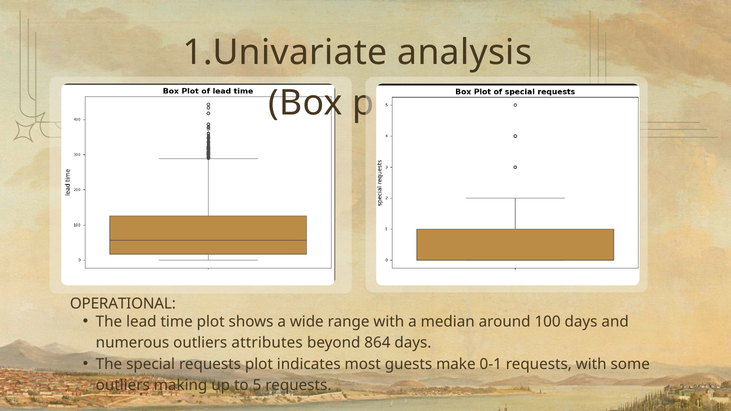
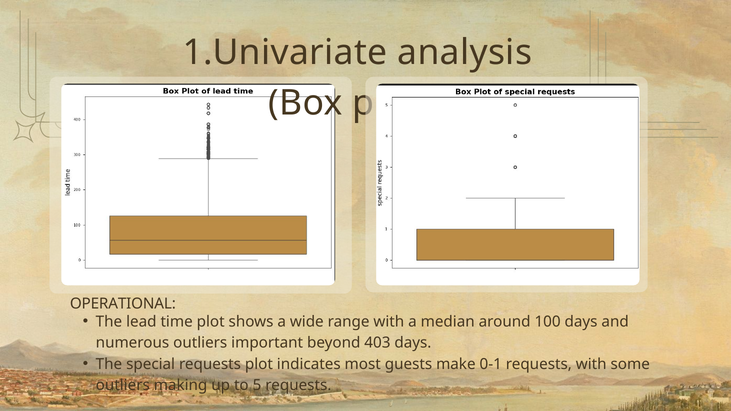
attributes: attributes -> important (267, 343)
864: 864 -> 403 (377, 343)
